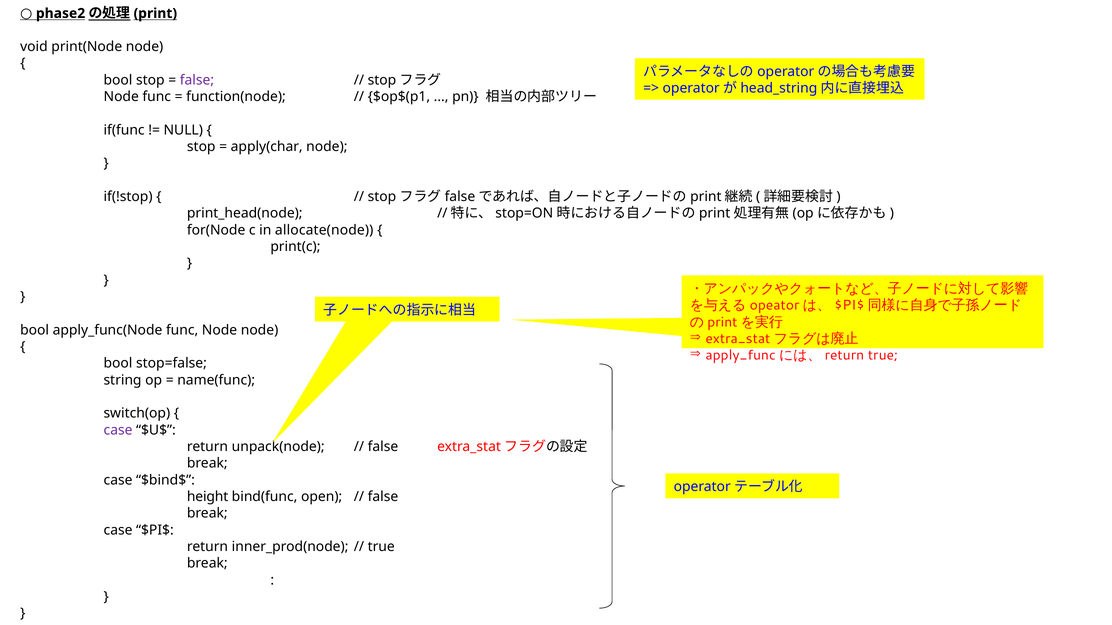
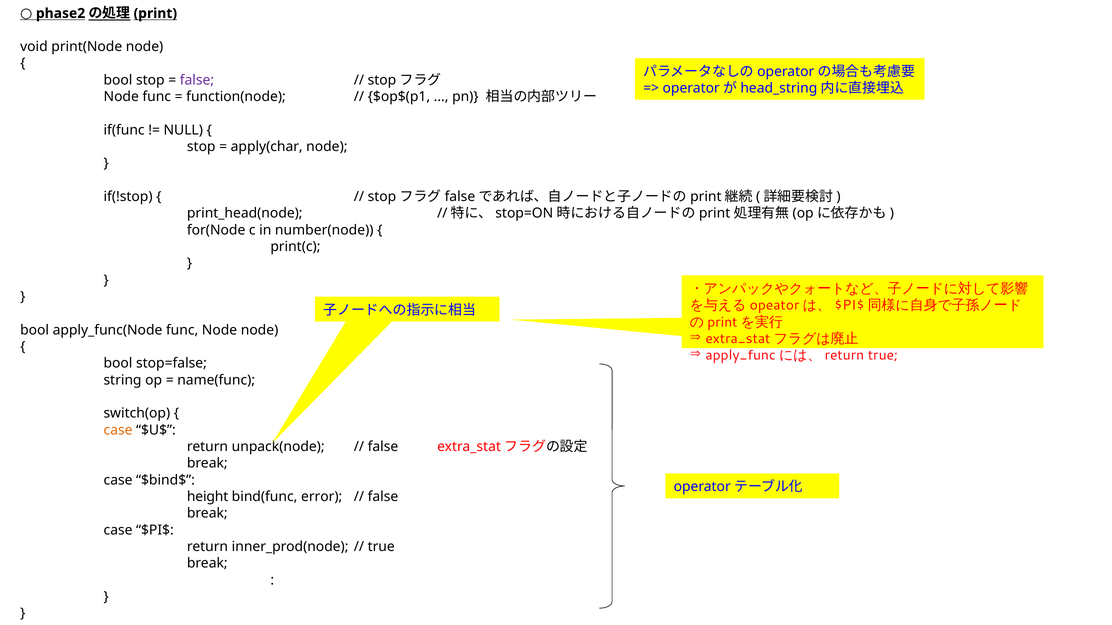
allocate(node: allocate(node -> number(node (324, 230)
case colour: purple -> orange (118, 430)
open: open -> error (322, 497)
